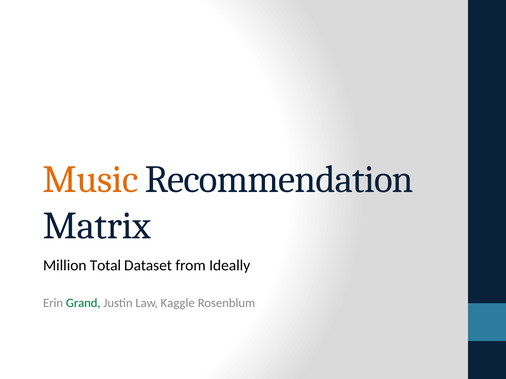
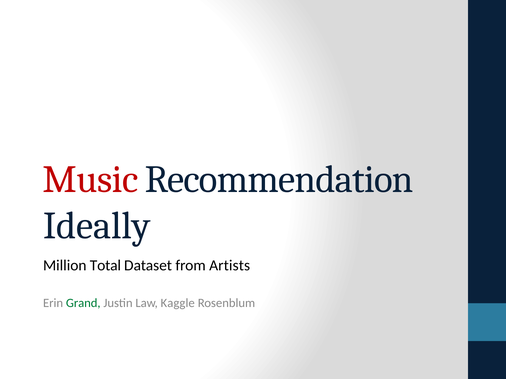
Music colour: orange -> red (91, 180)
Matrix: Matrix -> Ideally (97, 226)
Ideally: Ideally -> Artists (230, 266)
